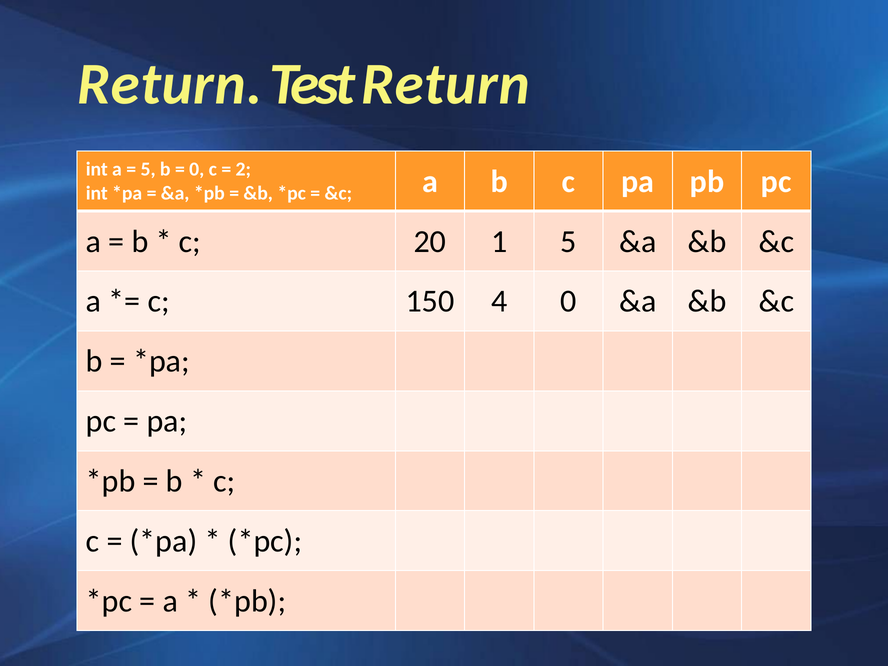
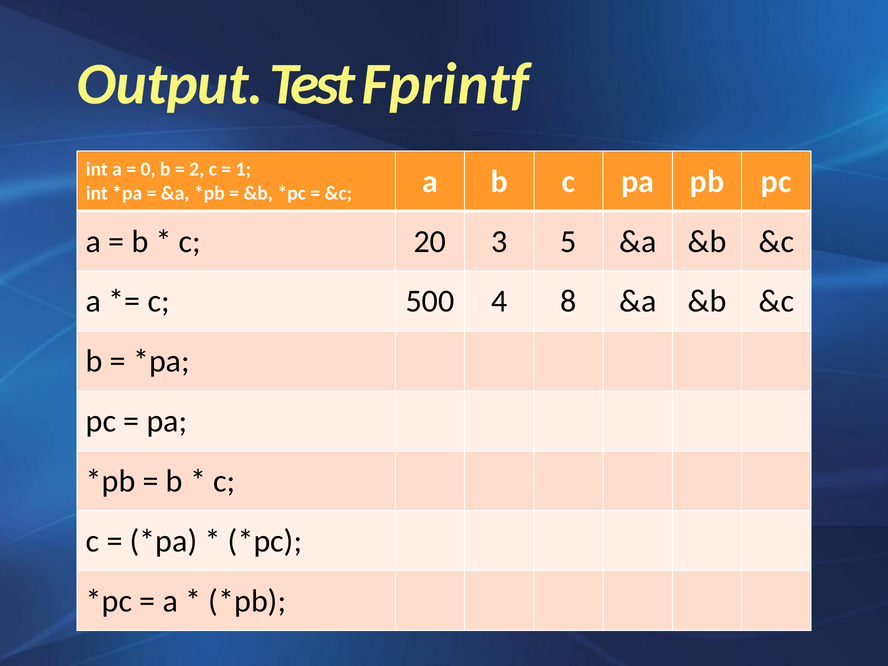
Return: Return -> Output (170, 84)
Test Return: Return -> Fprintf (445, 84)
5: 5 -> 0 (148, 169)
0: 0 -> 2 (197, 169)
2: 2 -> 1 (243, 169)
1: 1 -> 3 (499, 241)
150: 150 -> 500 (430, 301)
4 0: 0 -> 8 (569, 301)
